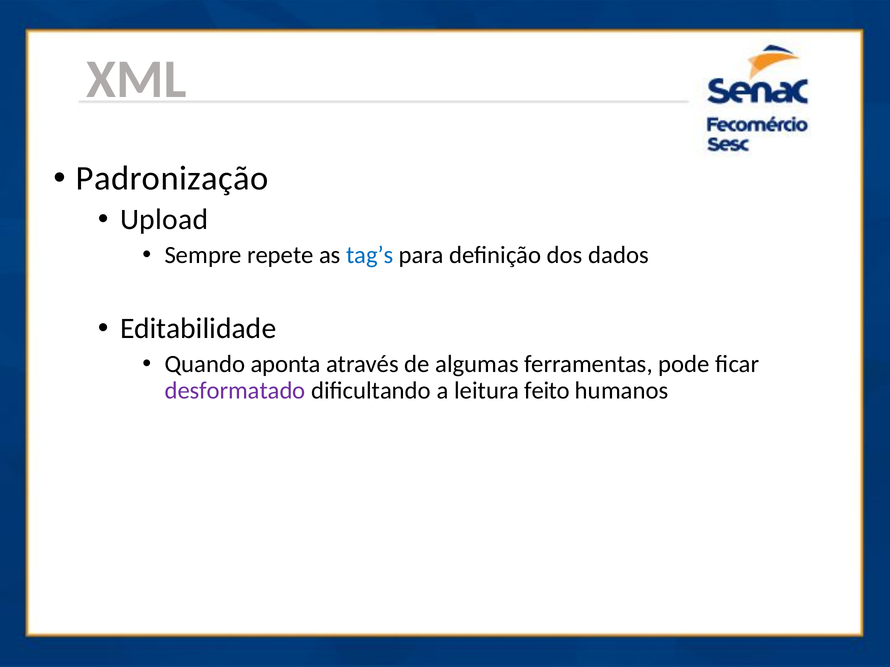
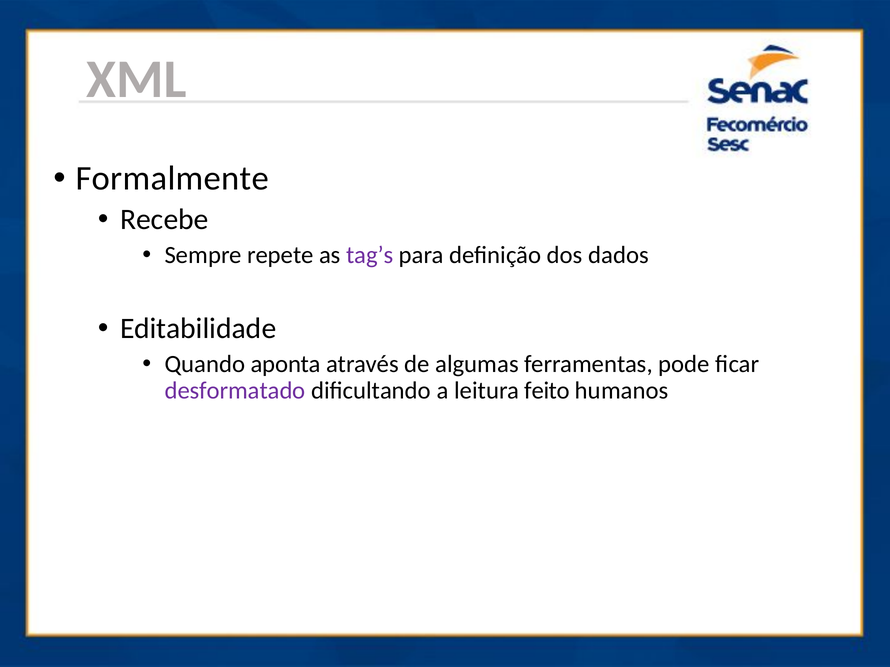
Padronização: Padronização -> Formalmente (172, 179)
Upload: Upload -> Recebe (164, 220)
tag’s colour: blue -> purple (370, 255)
